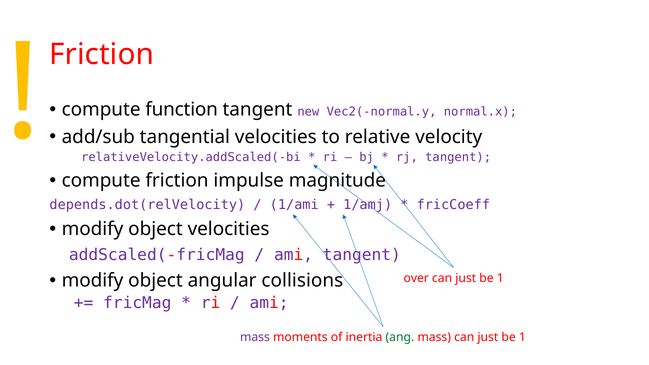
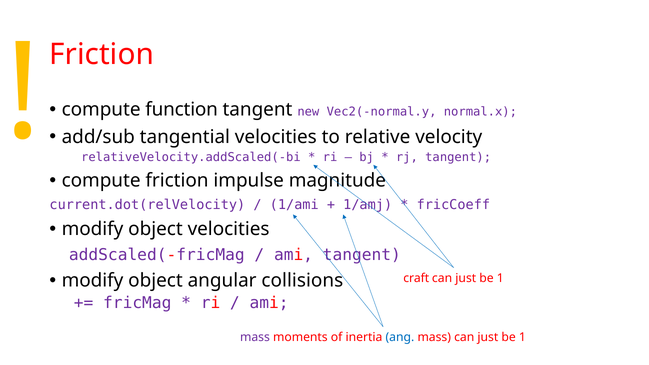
depends.dot(relVelocity: depends.dot(relVelocity -> current.dot(relVelocity (147, 205)
over: over -> craft (416, 278)
ang colour: green -> blue (400, 337)
